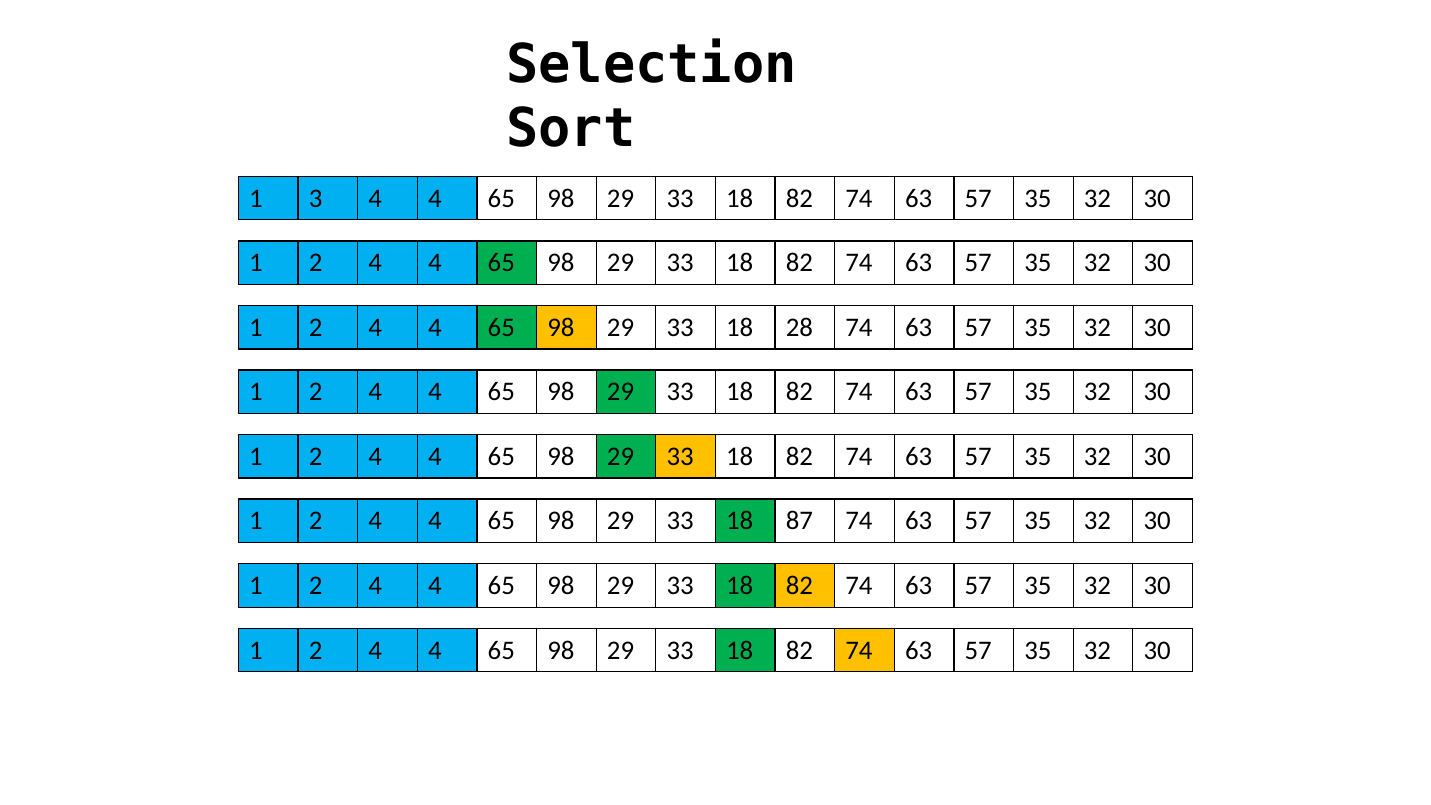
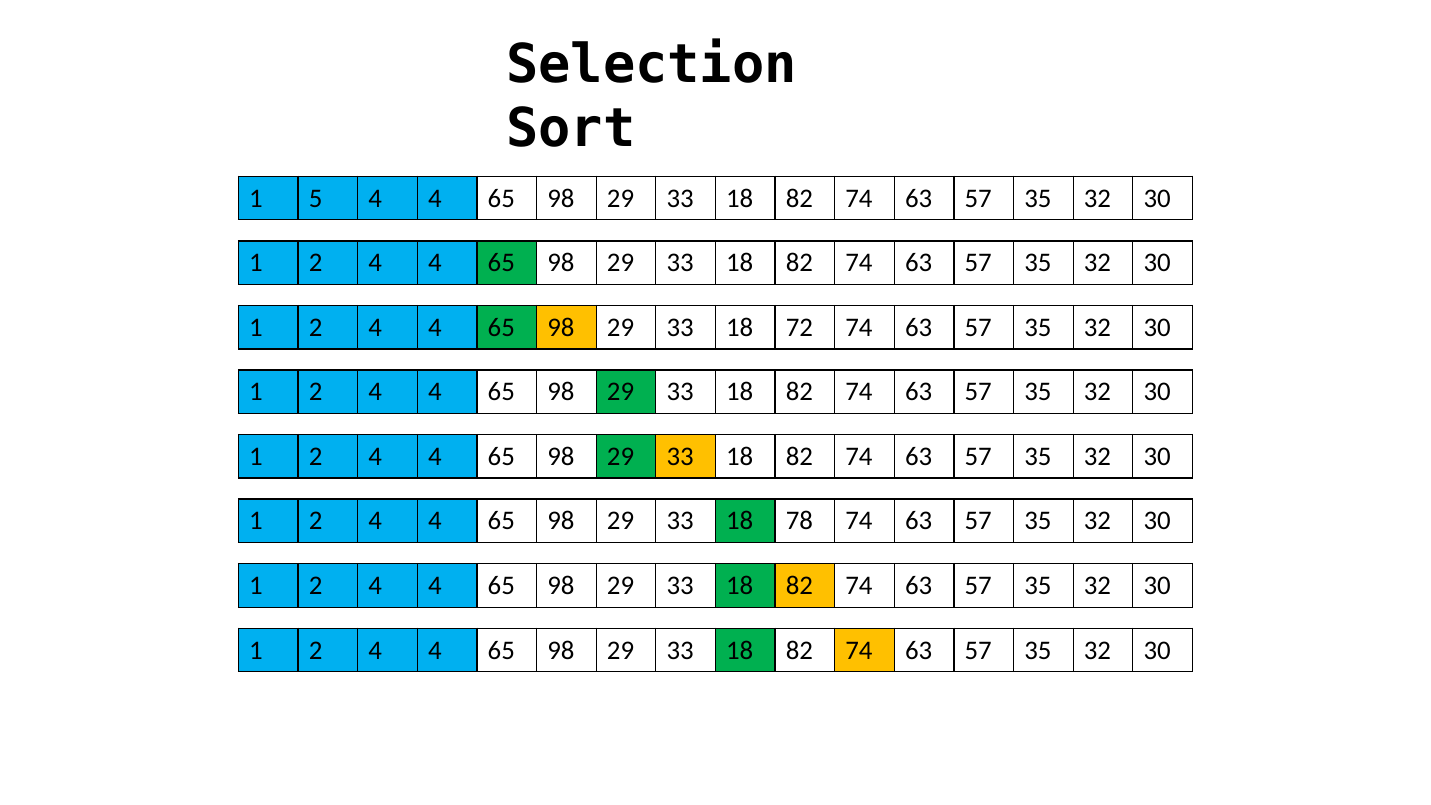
3: 3 -> 5 (316, 198)
28: 28 -> 72 (799, 327)
87: 87 -> 78 (799, 521)
